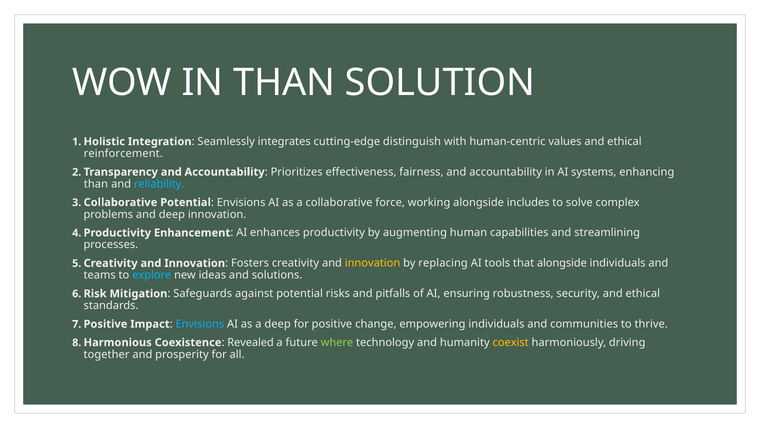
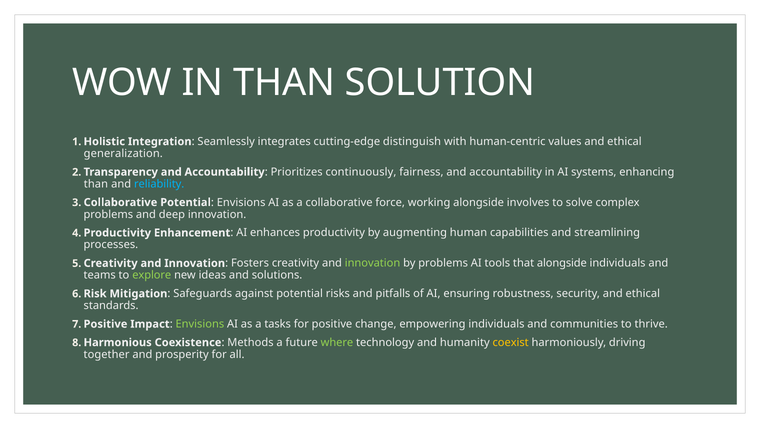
reinforcement: reinforcement -> generalization (123, 153)
effectiveness: effectiveness -> continuously (361, 172)
includes: includes -> involves (528, 202)
innovation colour: yellow -> light green (373, 263)
by replacing: replacing -> problems (443, 263)
explore colour: light blue -> light green (152, 275)
Envisions colour: light blue -> light green (200, 324)
a deep: deep -> tasks (278, 324)
Revealed: Revealed -> Methods (250, 342)
